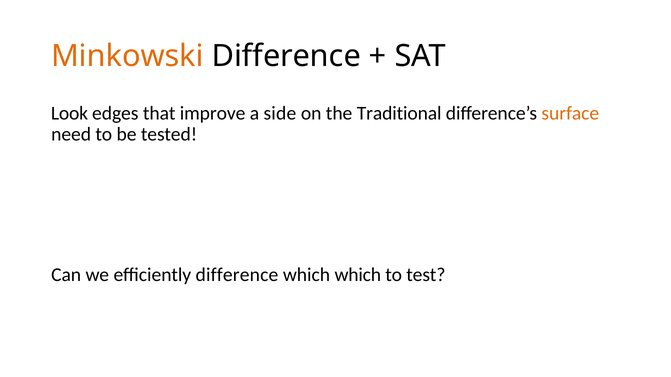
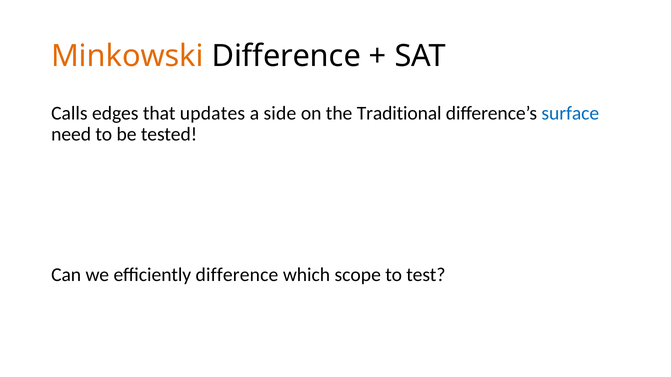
Look: Look -> Calls (69, 113)
improve: improve -> updates (212, 113)
surface colour: orange -> blue (570, 113)
which which: which -> scope (358, 275)
